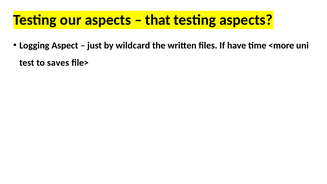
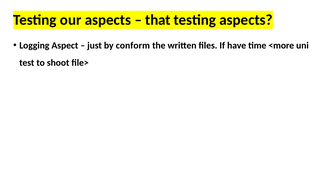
wildcard: wildcard -> conform (133, 46)
saves: saves -> shoot (58, 63)
